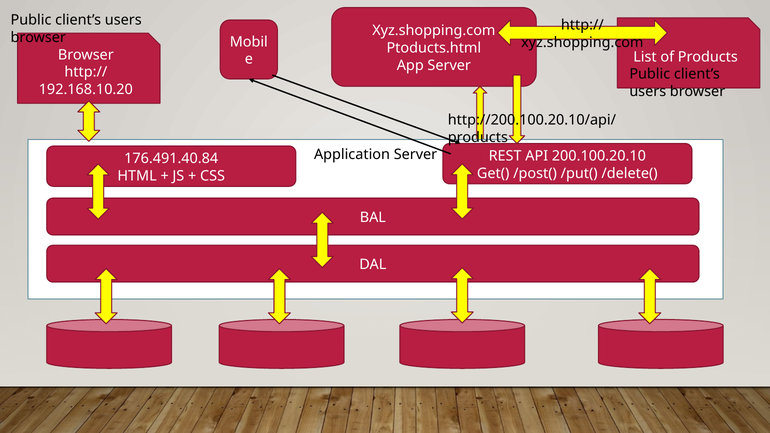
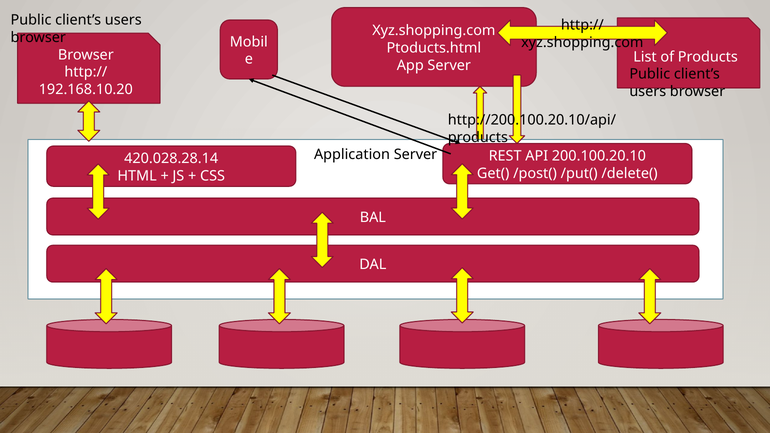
176.491.40.84: 176.491.40.84 -> 420.028.28.14 (171, 159)
